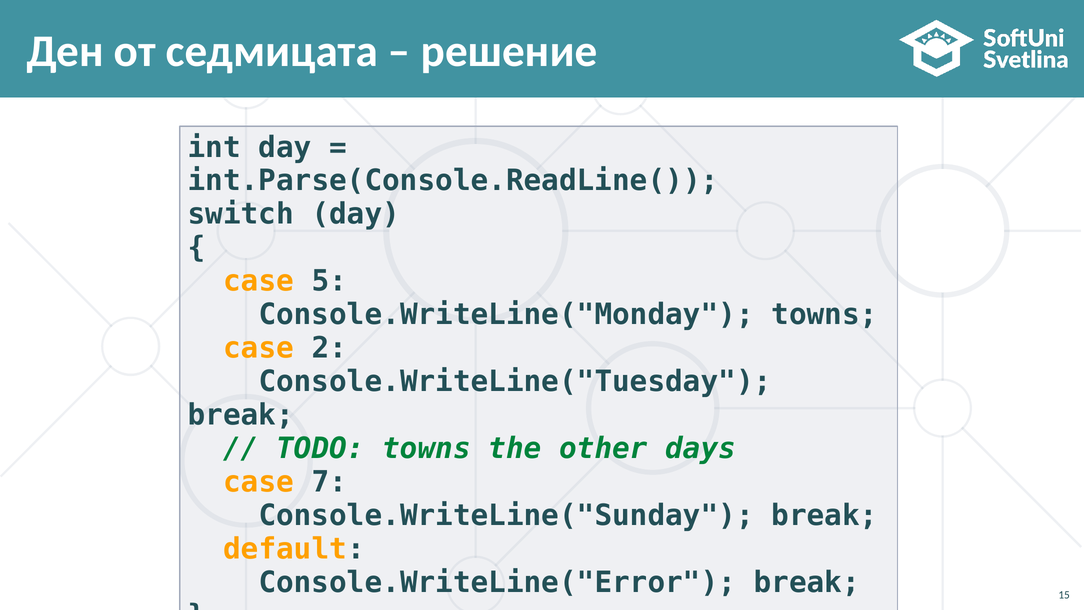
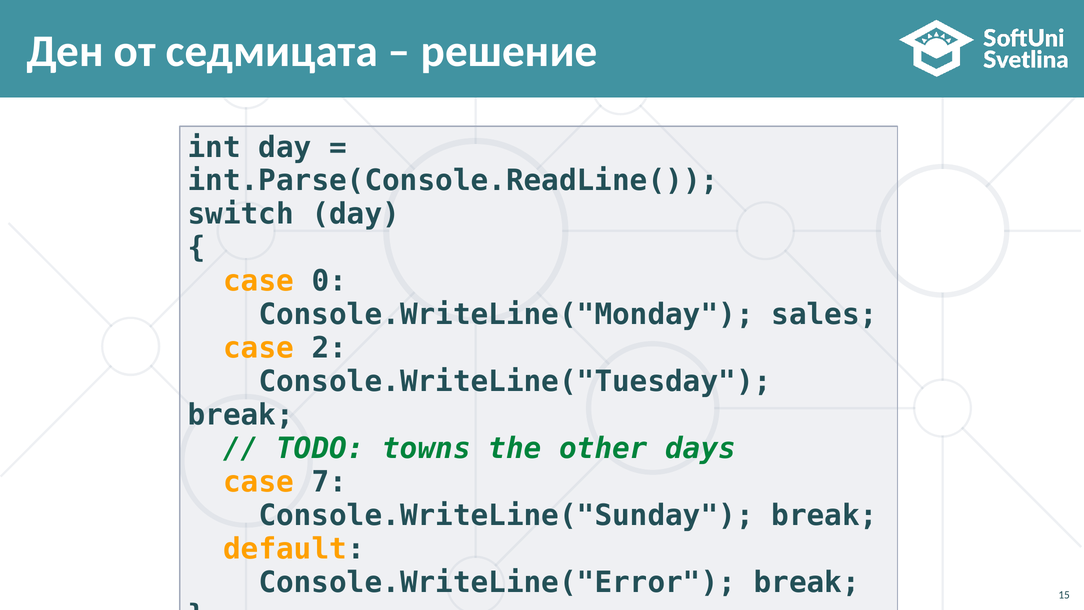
5: 5 -> 0 (329, 281)
Console.WriteLine("Monday towns: towns -> sales (824, 315)
